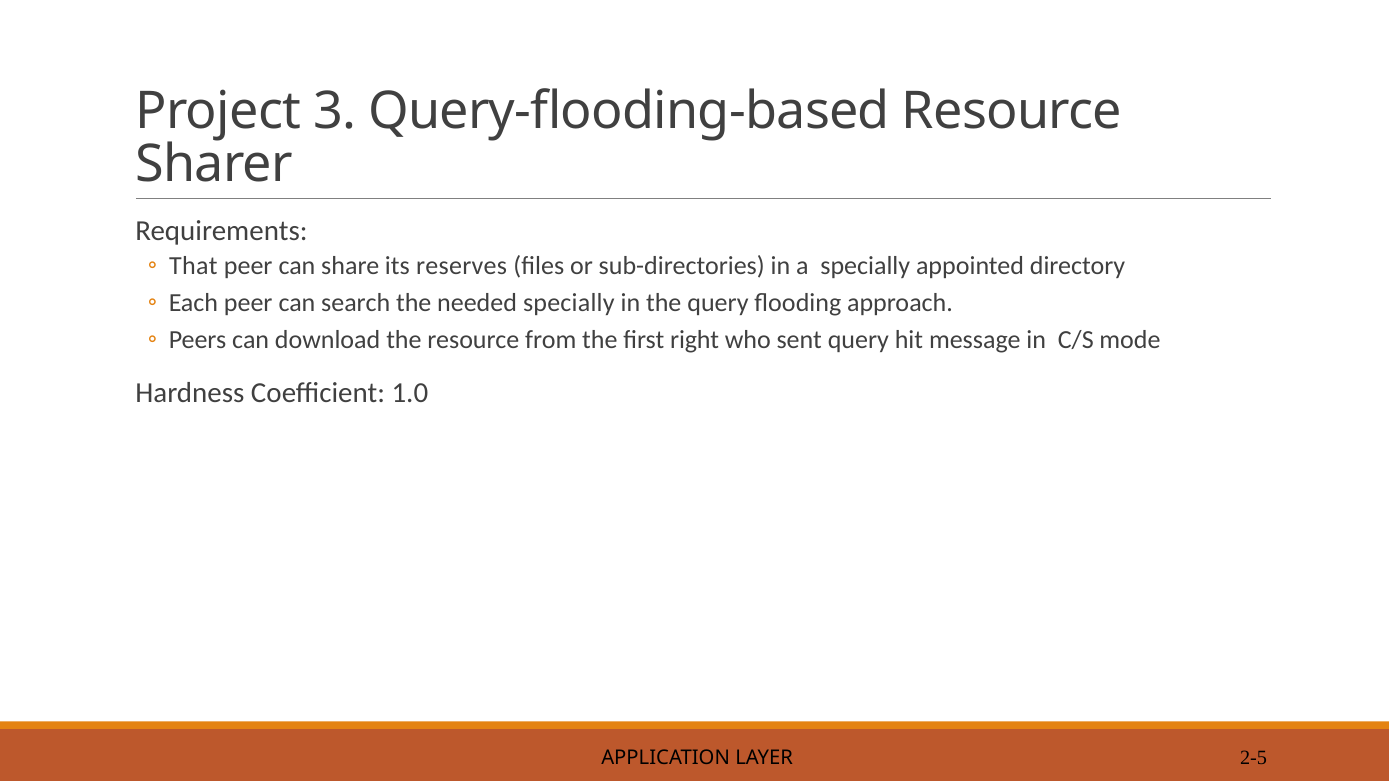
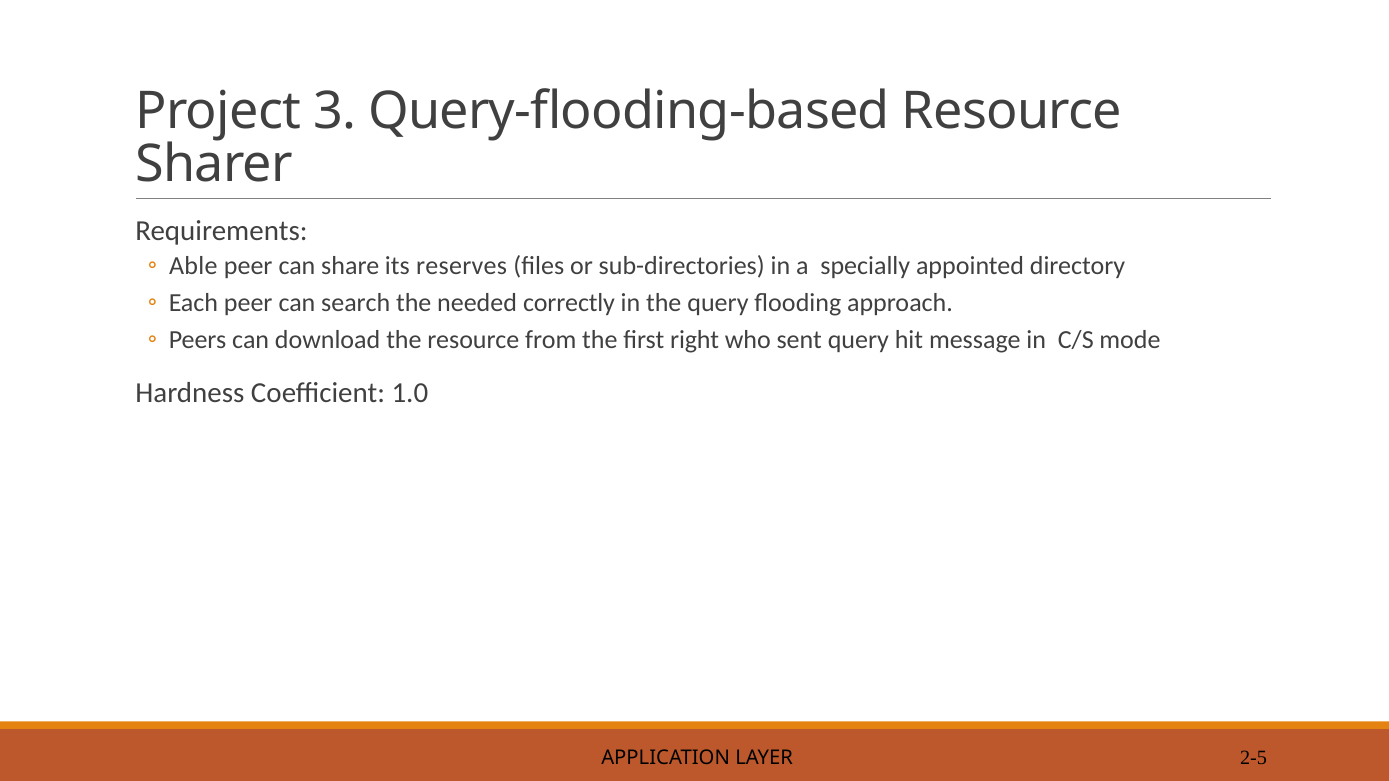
That: That -> Able (193, 266)
needed specially: specially -> correctly (569, 303)
